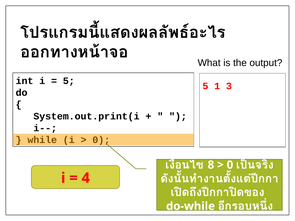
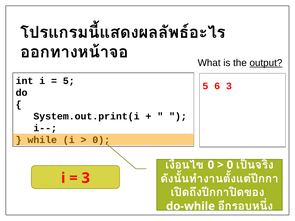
output underline: none -> present (266, 63)
1: 1 -> 6 (217, 86)
8: 8 -> 0 (211, 165)
4: 4 -> 3 (86, 178)
